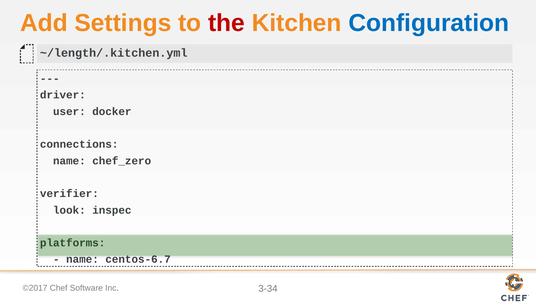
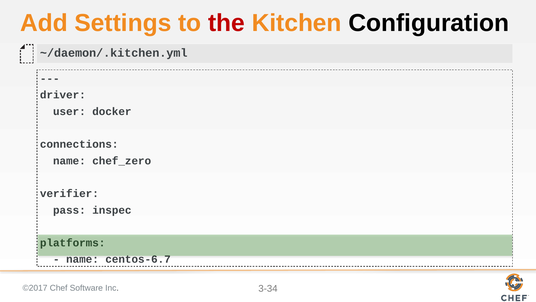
Configuration colour: blue -> black (429, 23)
~/length/.kitchen.yml: ~/length/.kitchen.yml -> ~/daemon/.kitchen.yml (114, 53)
look: look -> pass (69, 210)
